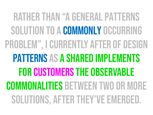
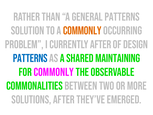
commonly colour: blue -> orange (82, 31)
implements: implements -> maintaining (118, 58)
for customers: customers -> commonly (54, 72)
